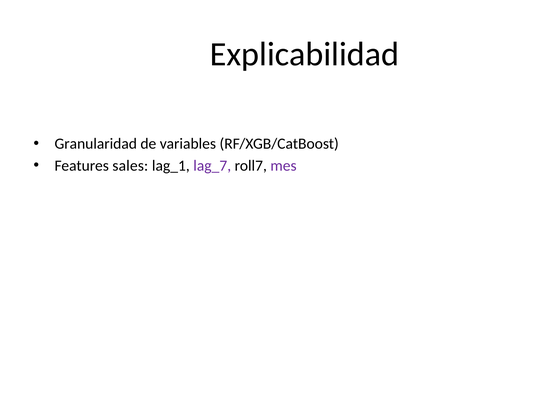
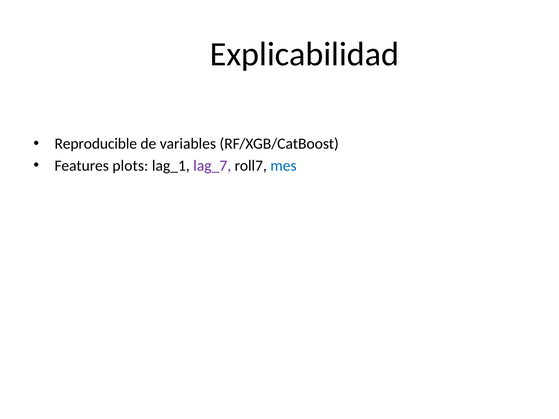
Granularidad: Granularidad -> Reproducible (96, 144)
sales: sales -> plots (130, 166)
mes colour: purple -> blue (284, 166)
